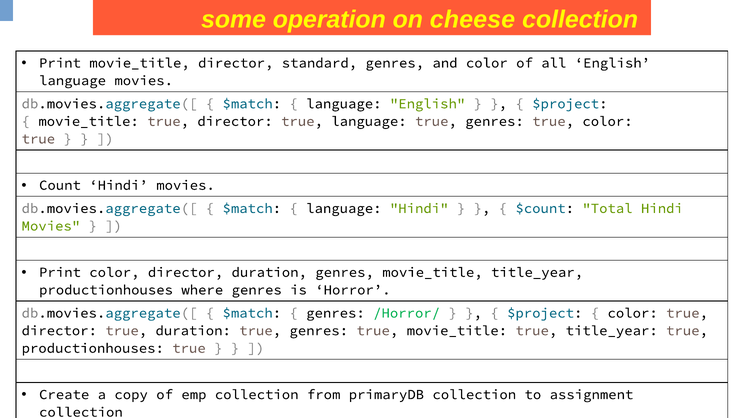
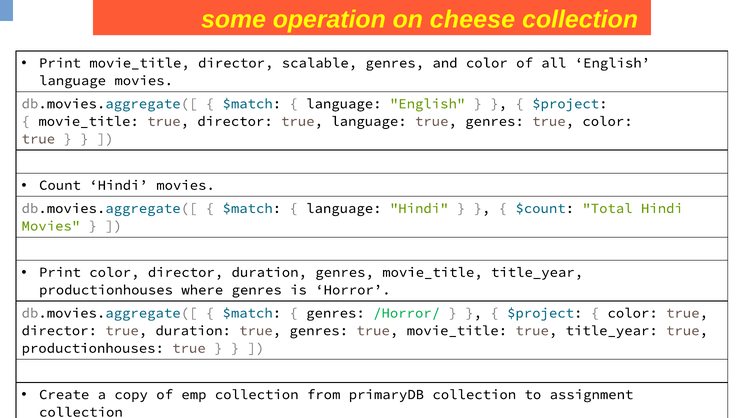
standard: standard -> scalable (319, 63)
